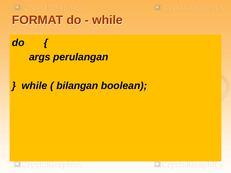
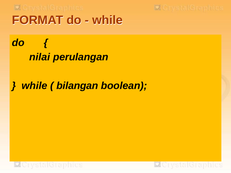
args: args -> nilai (40, 57)
